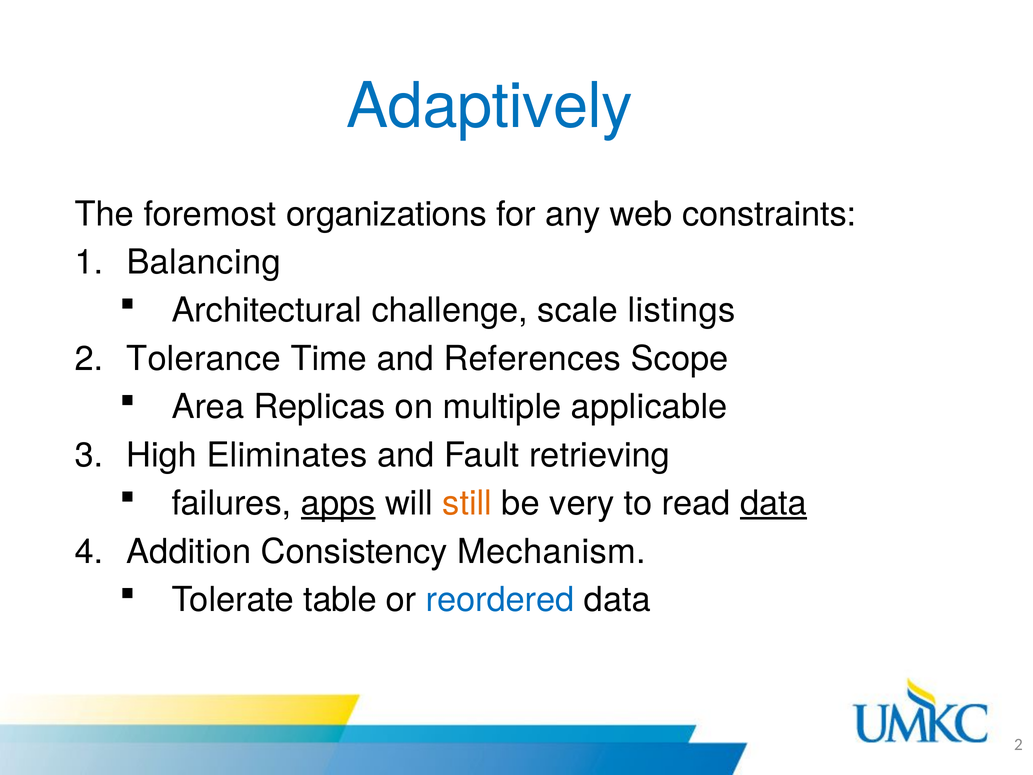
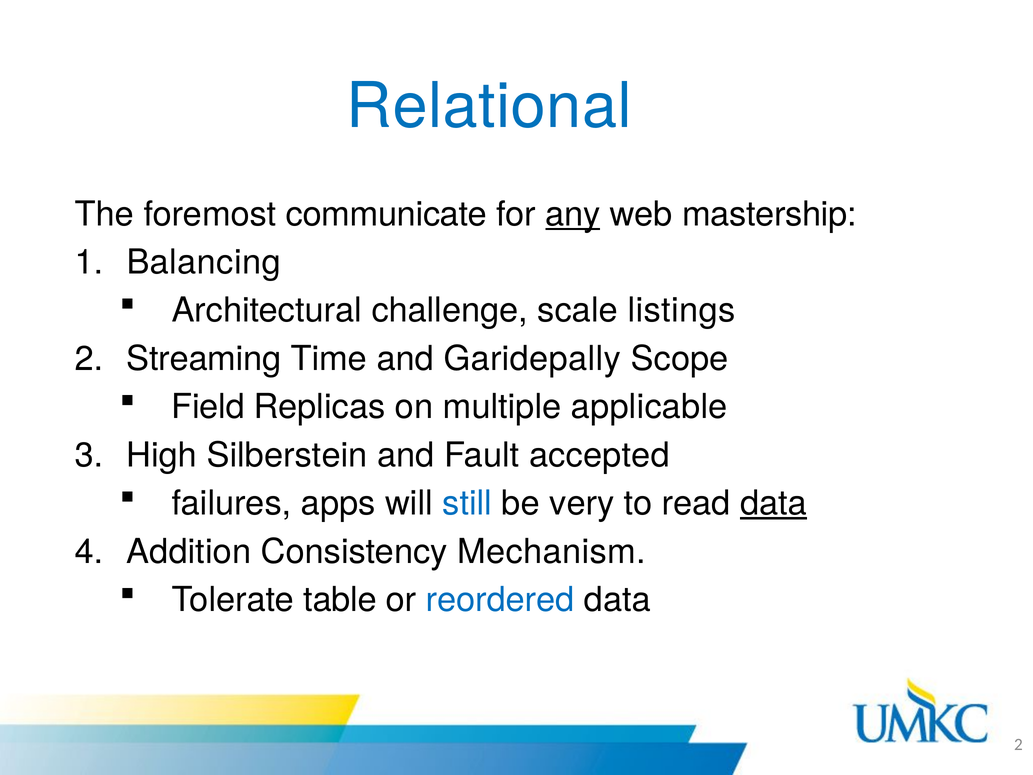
Adaptively: Adaptively -> Relational (489, 106)
organizations: organizations -> communicate (386, 214)
any underline: none -> present (573, 214)
constraints: constraints -> mastership (769, 214)
Tolerance: Tolerance -> Streaming (204, 359)
References: References -> Garidepally (532, 359)
Area: Area -> Field (208, 407)
Eliminates: Eliminates -> Silberstein (287, 455)
retrieving: retrieving -> accepted (599, 455)
apps underline: present -> none (338, 503)
still colour: orange -> blue (467, 503)
